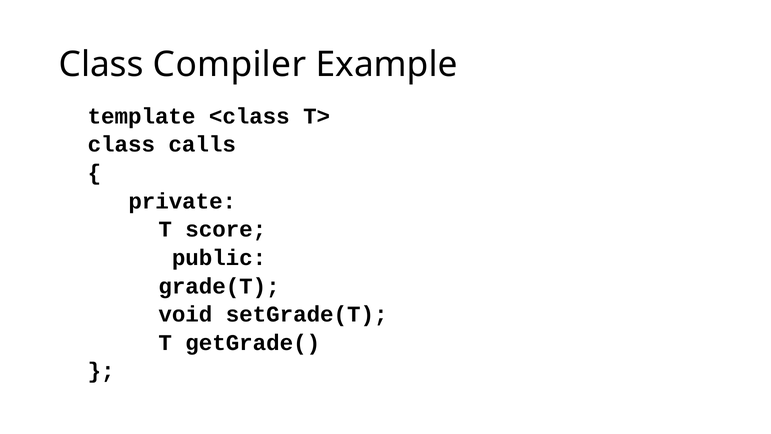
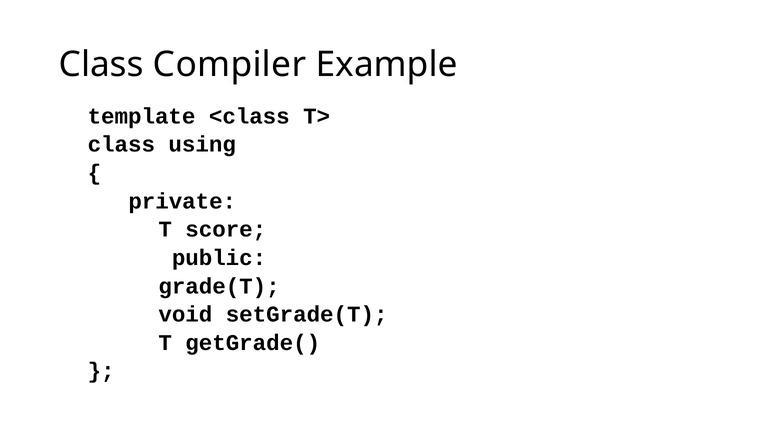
calls: calls -> using (202, 144)
